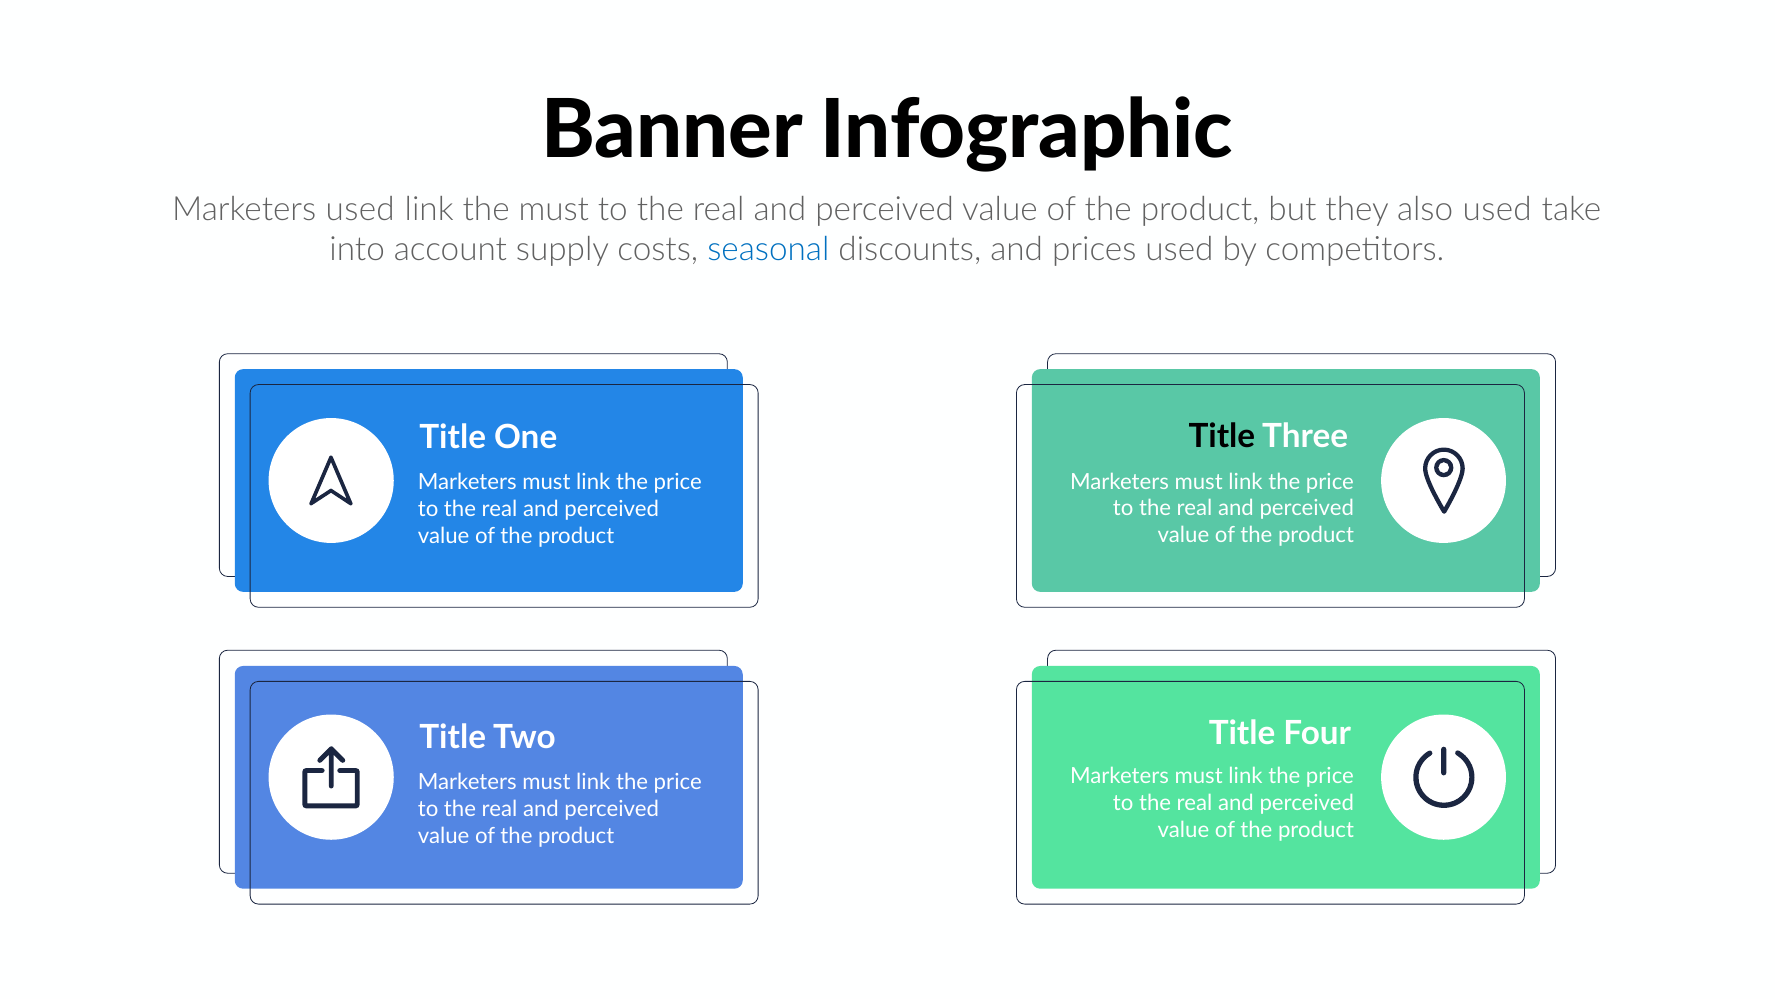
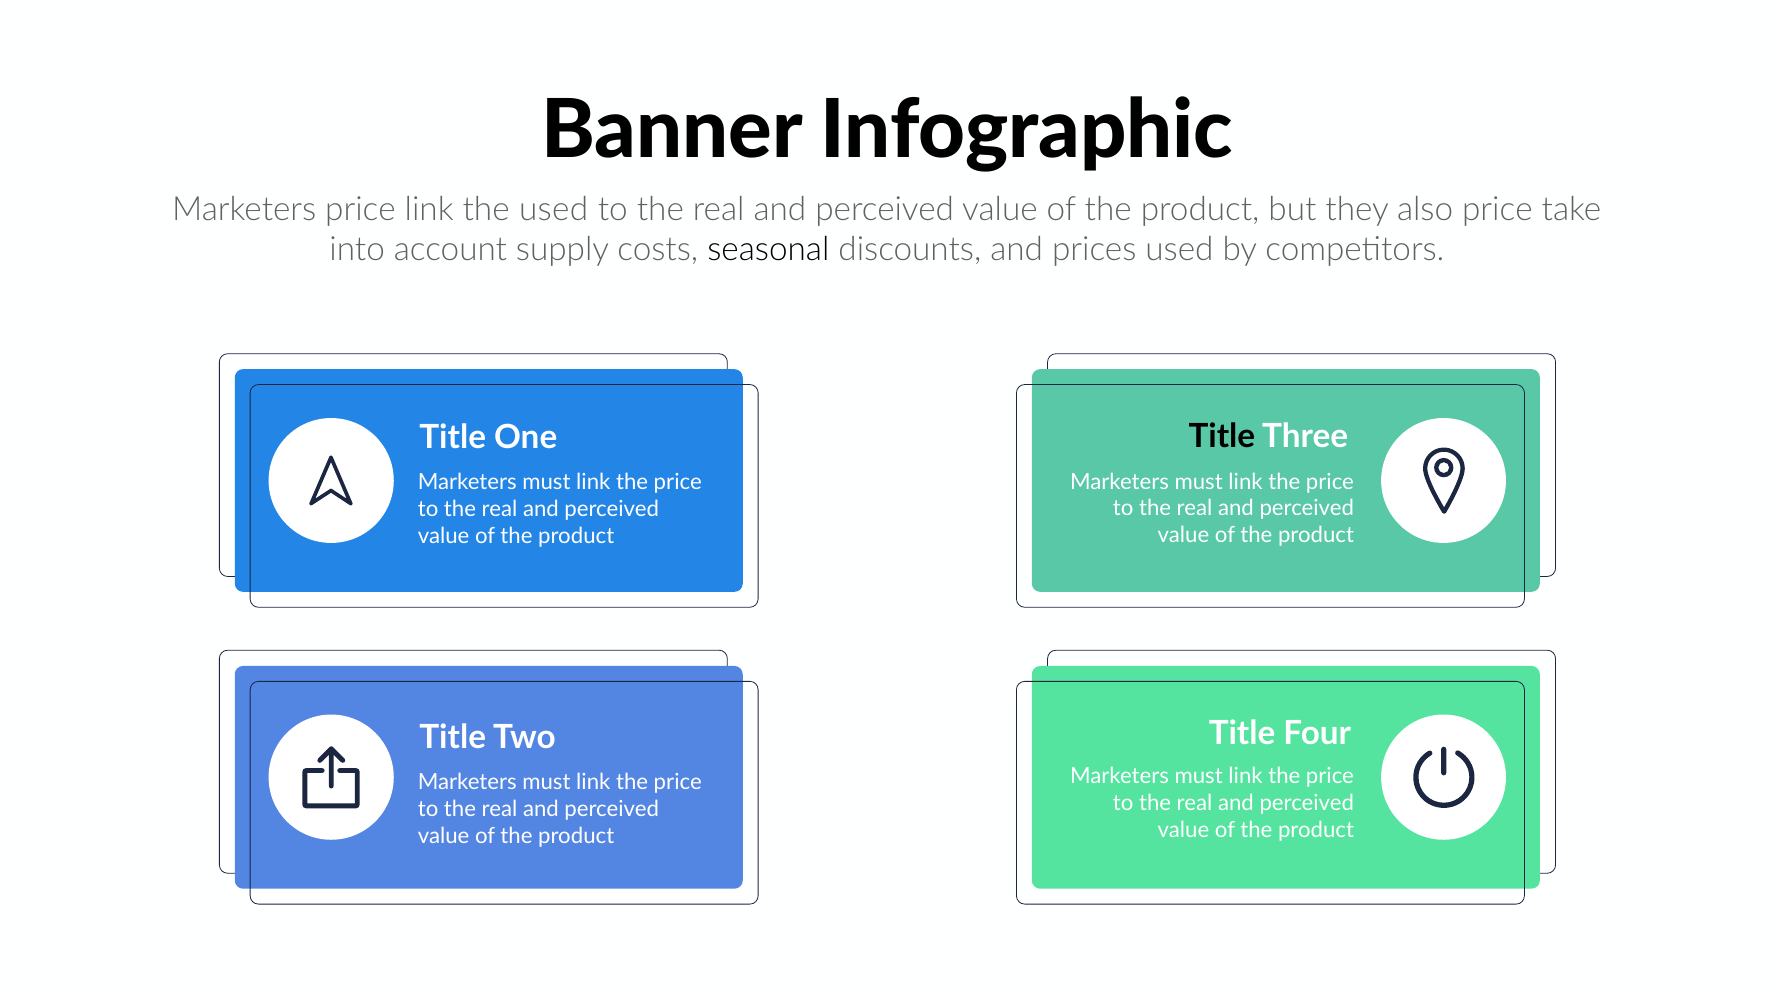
Marketers used: used -> price (360, 209)
the must: must -> used (554, 209)
also used: used -> price (1497, 209)
seasonal colour: blue -> black (768, 249)
